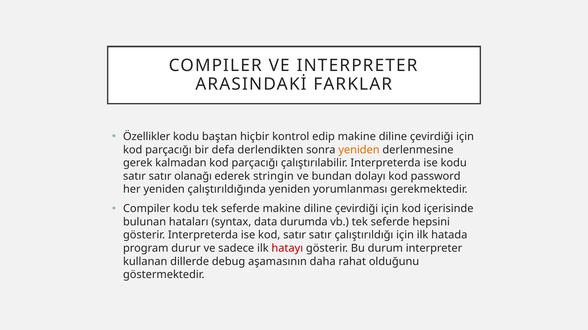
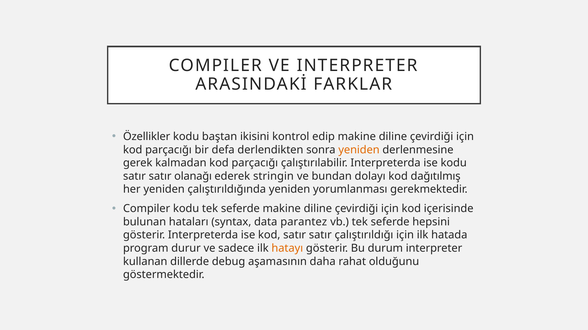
hiçbir: hiçbir -> ikisini (255, 137)
password: password -> dağıtılmış (436, 177)
durumda: durumda -> parantez (304, 222)
hatayı colour: red -> orange (287, 249)
